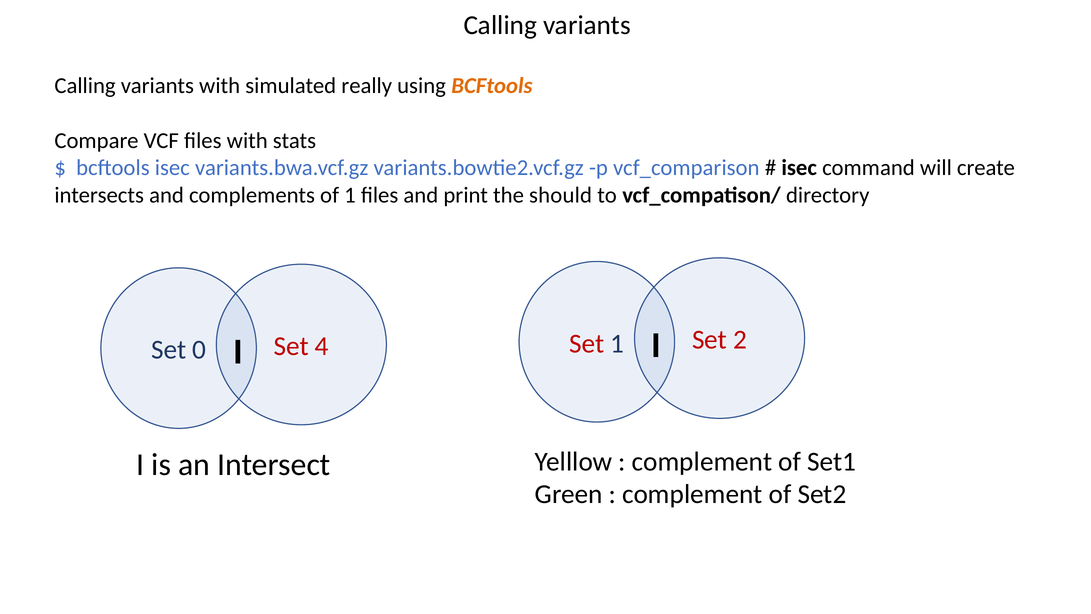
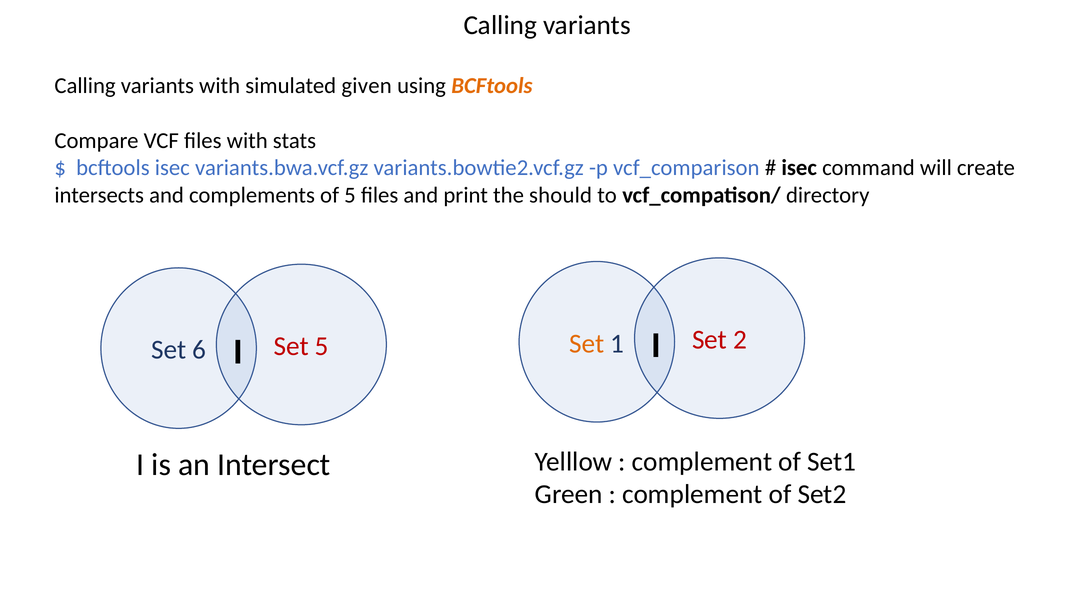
really: really -> given (367, 86)
of 1: 1 -> 5 (350, 195)
Set colour: red -> orange (587, 343)
0: 0 -> 6 (199, 350)
Set 4: 4 -> 5 (322, 346)
